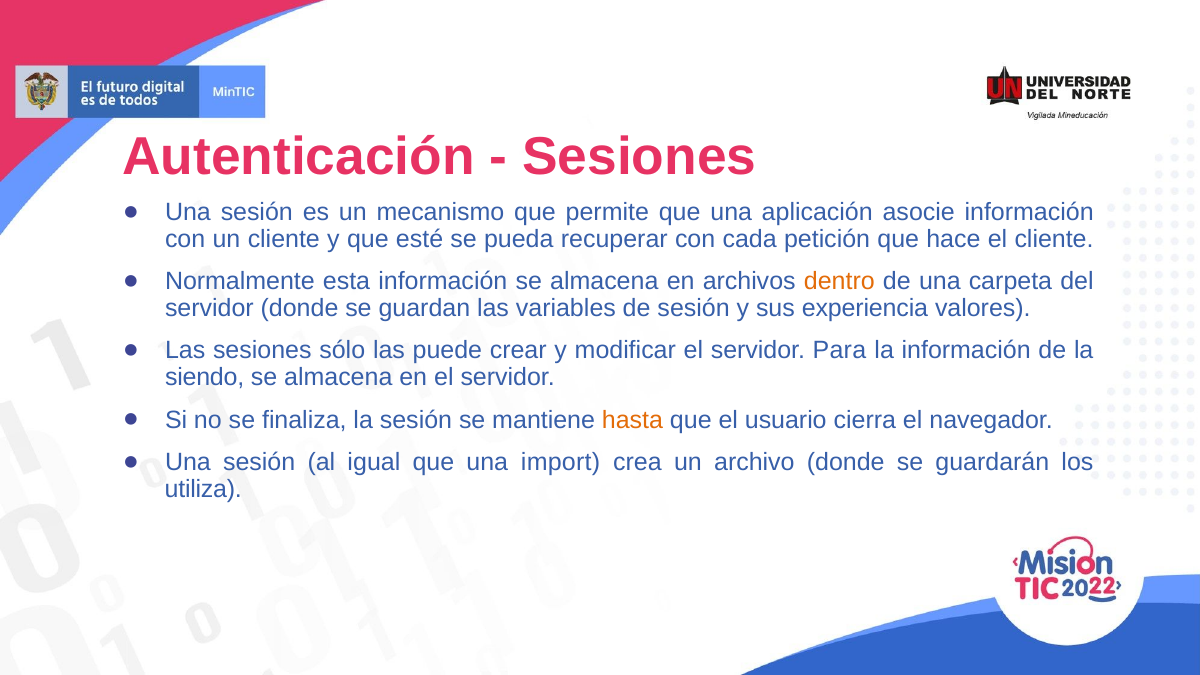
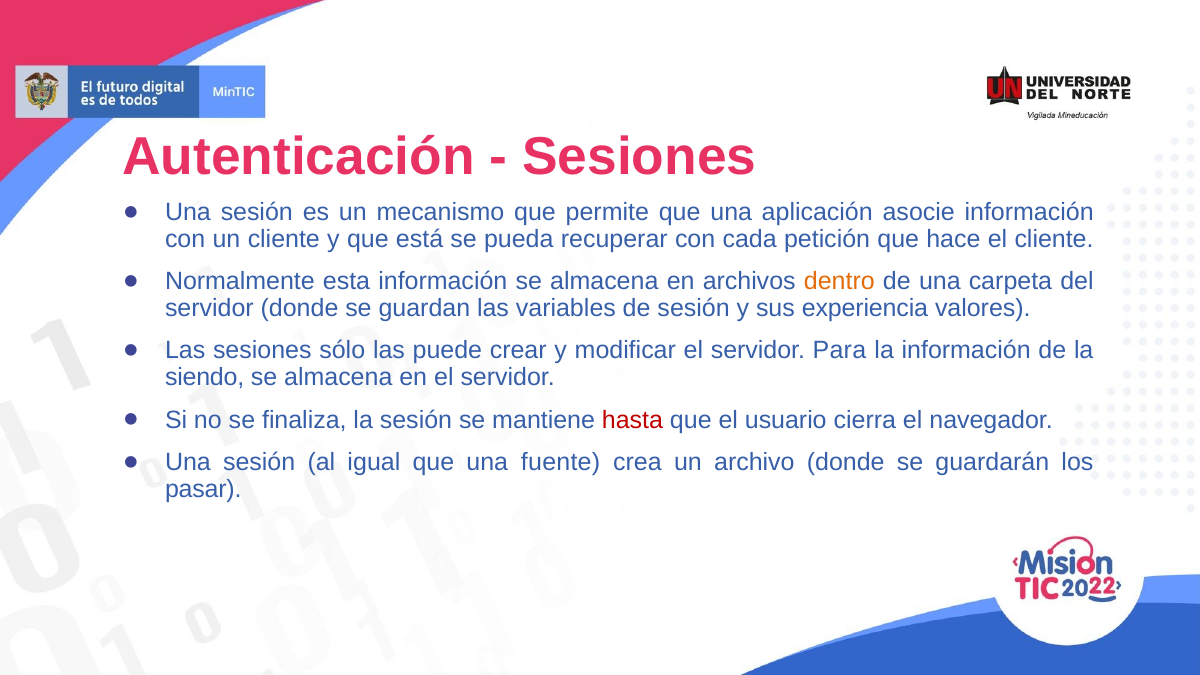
esté: esté -> está (420, 240)
hasta colour: orange -> red (632, 420)
import: import -> fuente (561, 462)
utiliza: utiliza -> pasar (203, 489)
